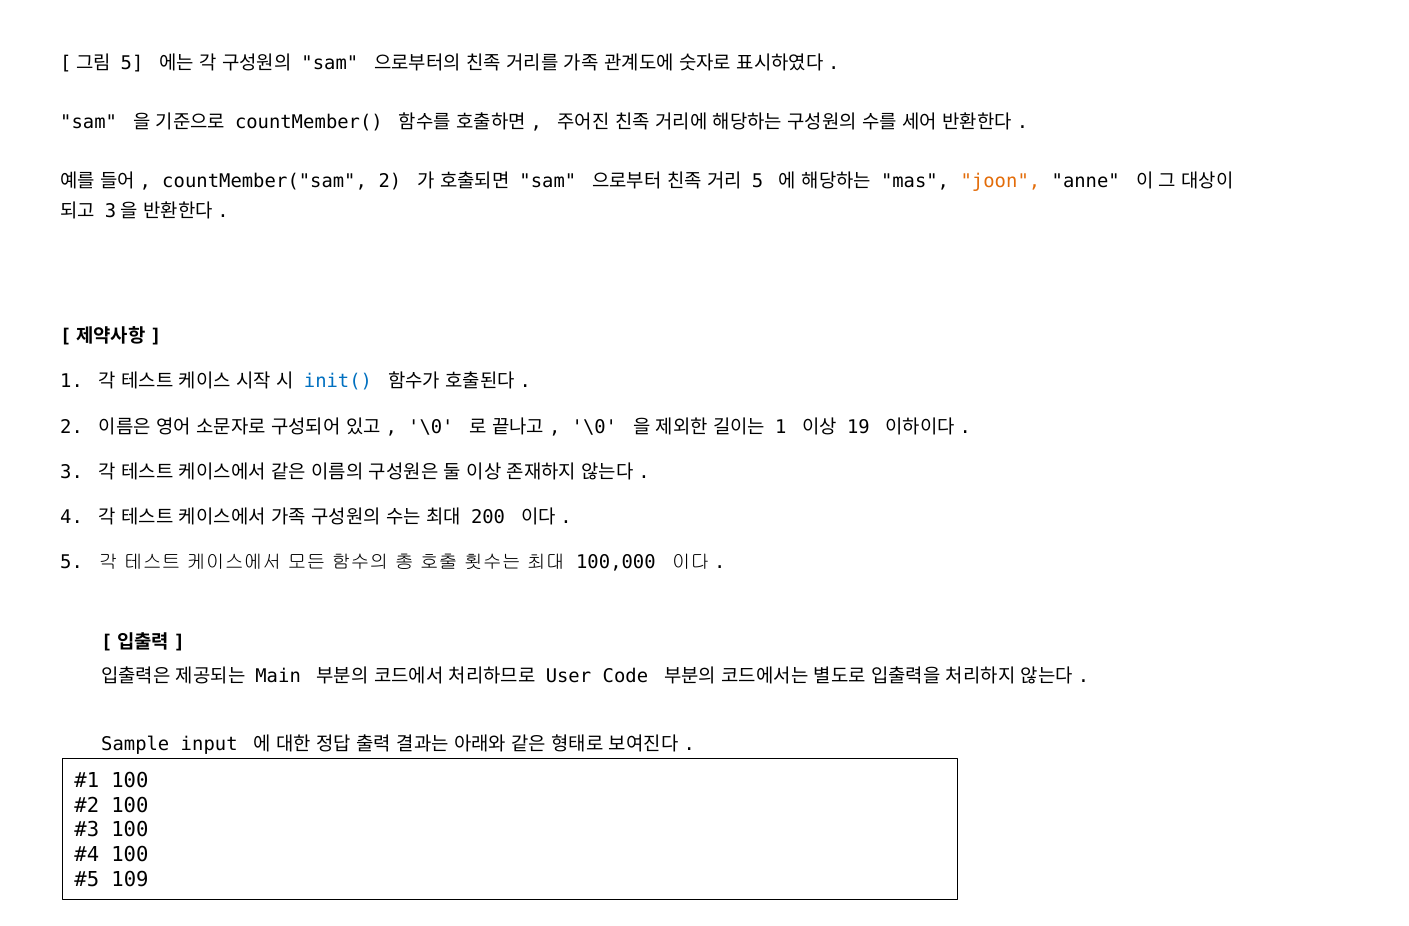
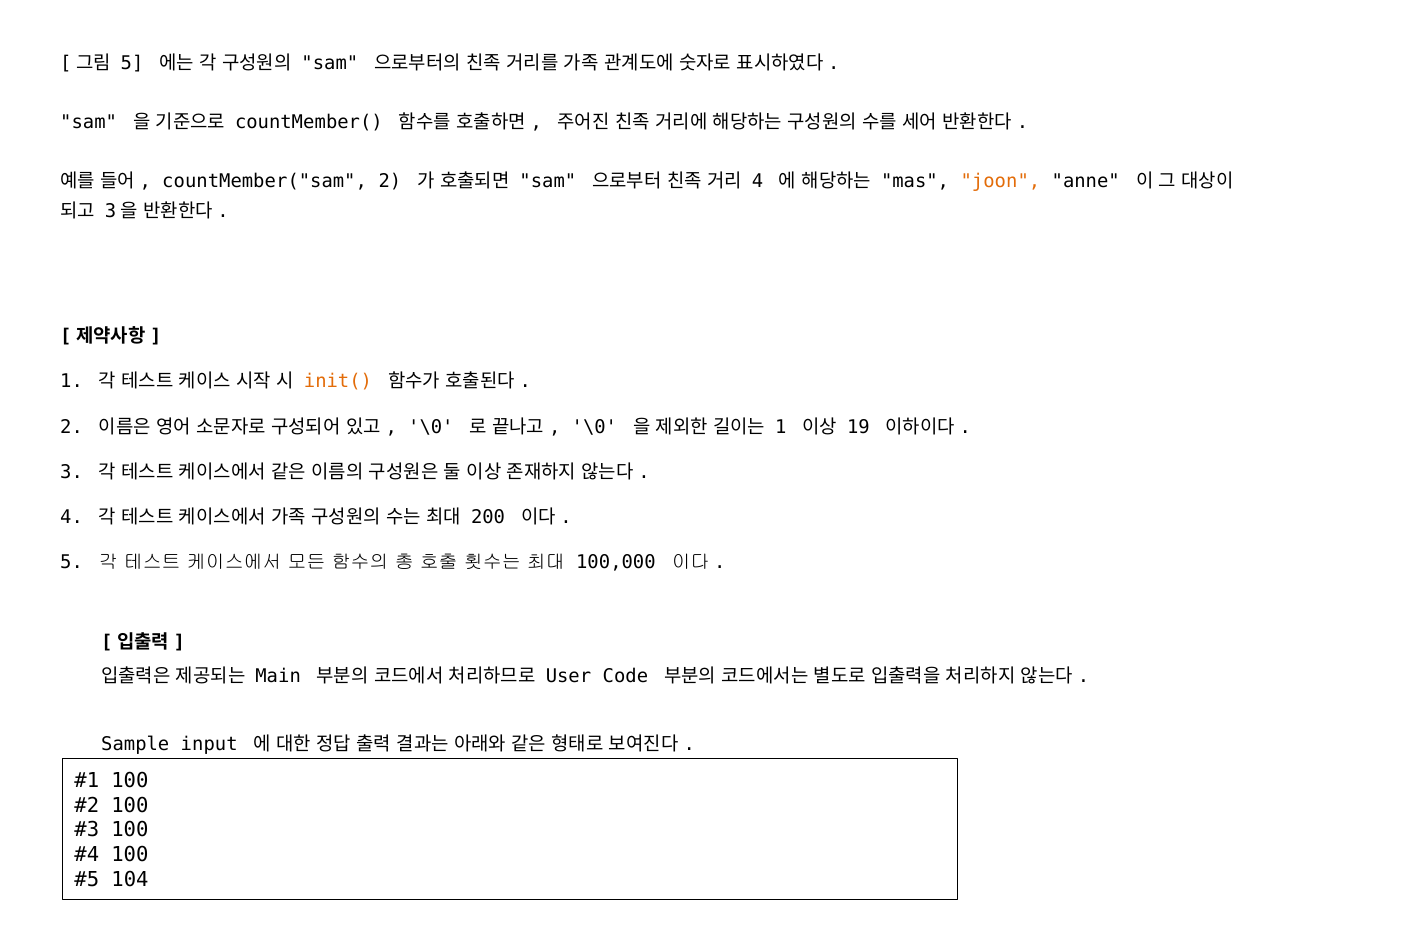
5: 5 -> 4 (758, 181)
init( colour: blue -> orange (338, 381)
109: 109 -> 104 (130, 879)
